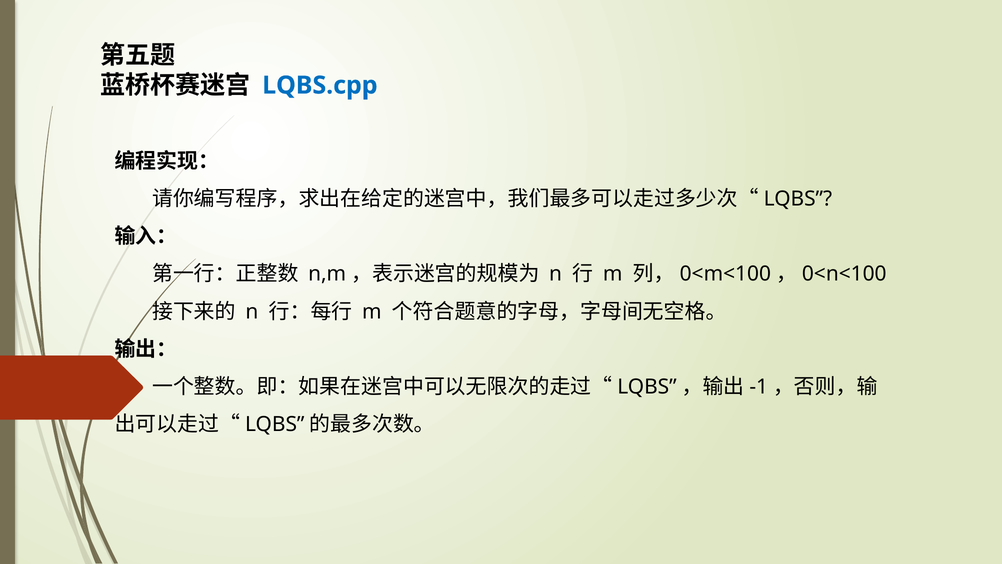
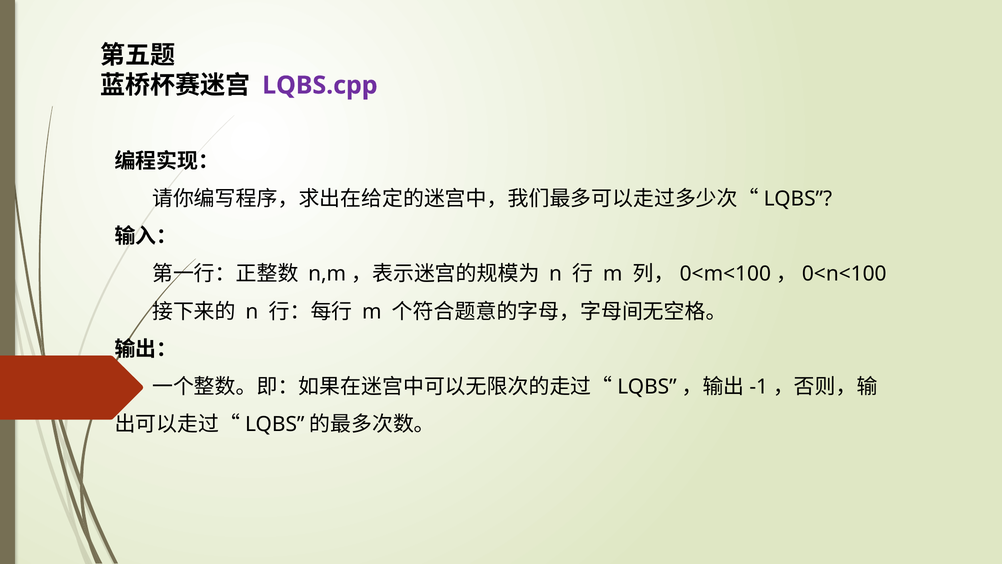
LQBS.cpp colour: blue -> purple (320, 85)
